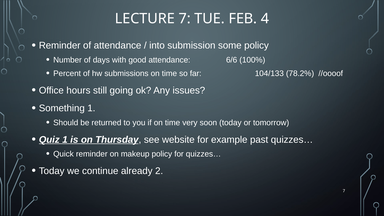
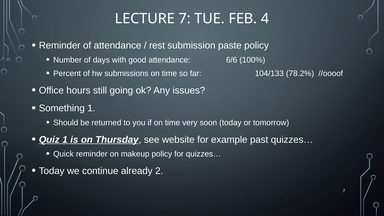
into: into -> rest (157, 46)
some: some -> paste (230, 46)
